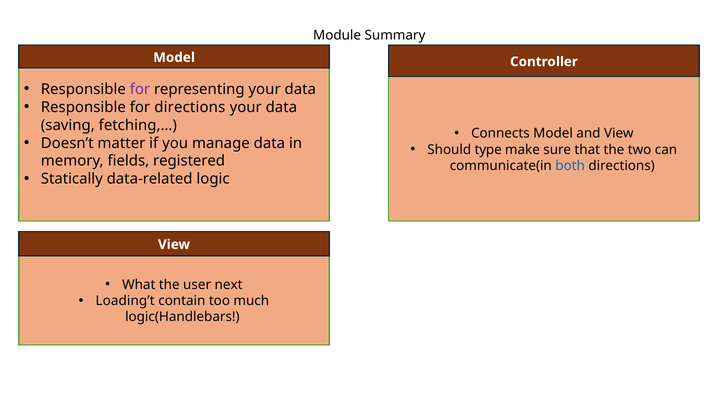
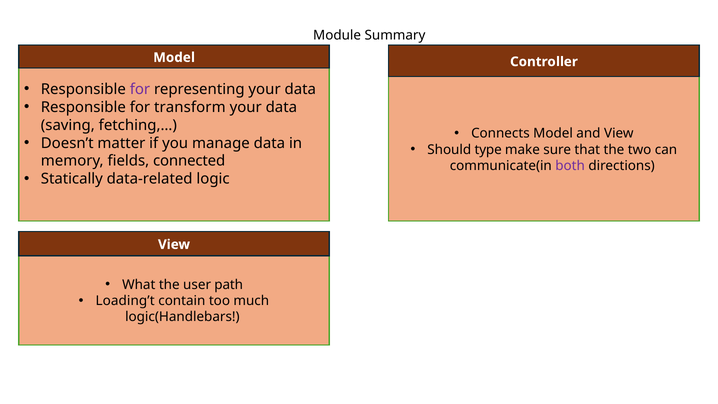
for directions: directions -> transform (190, 107)
registered: registered -> connected (189, 161)
both colour: blue -> purple (570, 166)
next: next -> path (229, 285)
